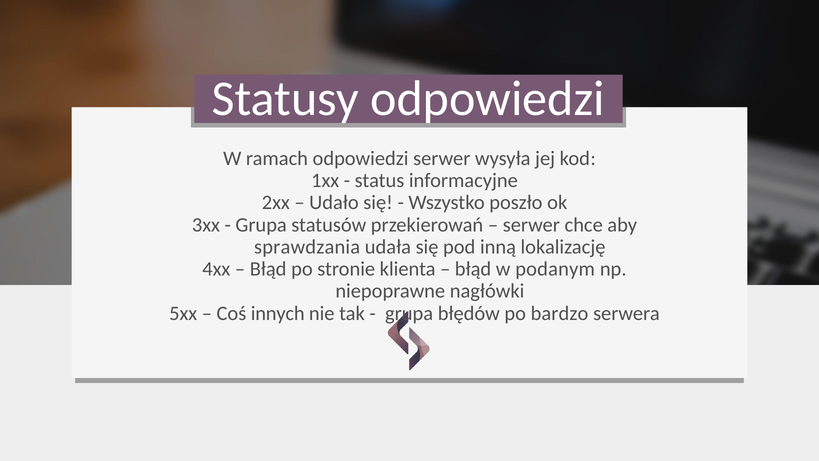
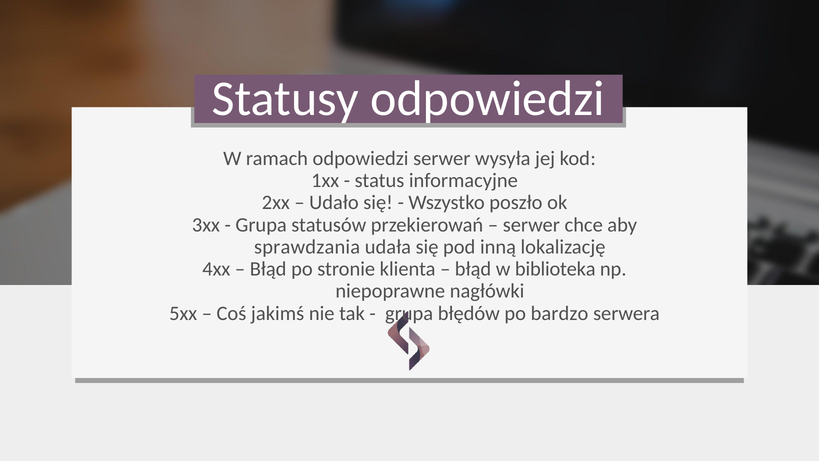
podanym: podanym -> biblioteka (555, 269)
innych: innych -> jakimś (278, 313)
